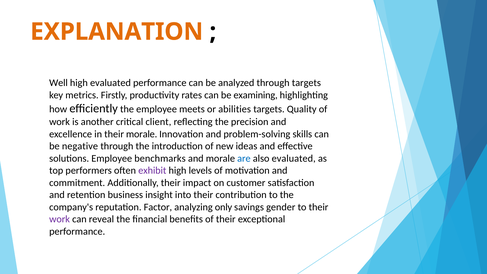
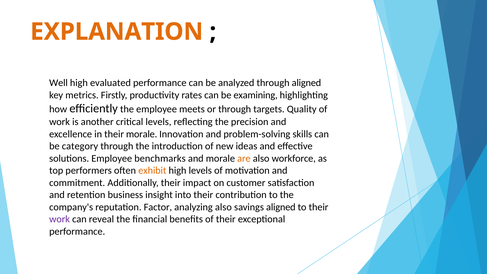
through targets: targets -> aligned (306, 83)
or abilities: abilities -> through (235, 109)
critical client: client -> levels (158, 122)
negative: negative -> category (80, 146)
are colour: blue -> orange (244, 158)
also evaluated: evaluated -> workforce (294, 158)
exhibit colour: purple -> orange (152, 171)
analyzing only: only -> also (223, 207)
savings gender: gender -> aligned (281, 207)
